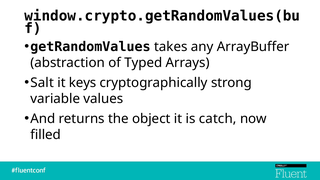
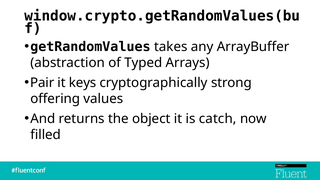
Salt: Salt -> Pair (42, 83)
variable: variable -> offering (55, 99)
